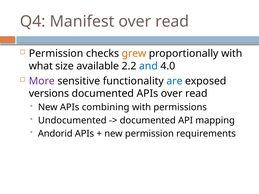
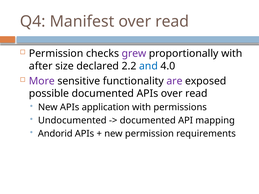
grew colour: orange -> purple (134, 54)
what: what -> after (41, 66)
available: available -> declared (98, 66)
are colour: blue -> purple (175, 81)
versions: versions -> possible (49, 94)
combining: combining -> application (106, 107)
